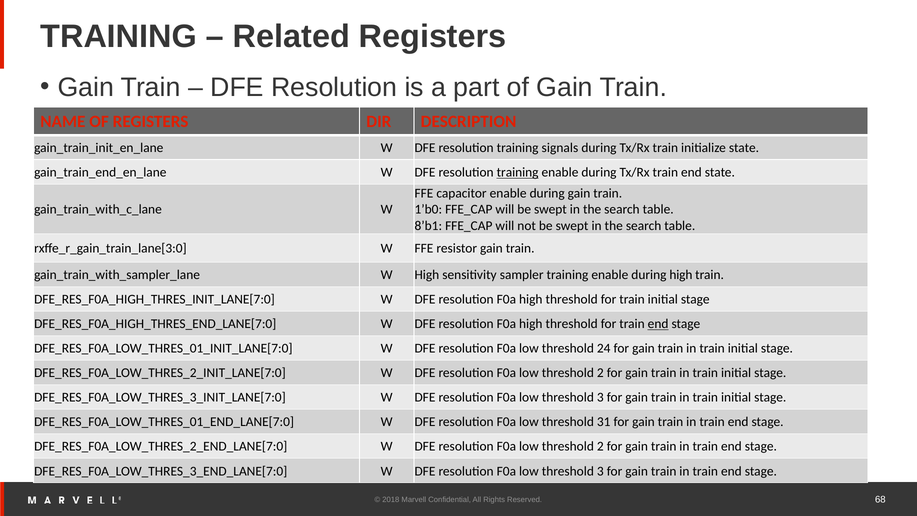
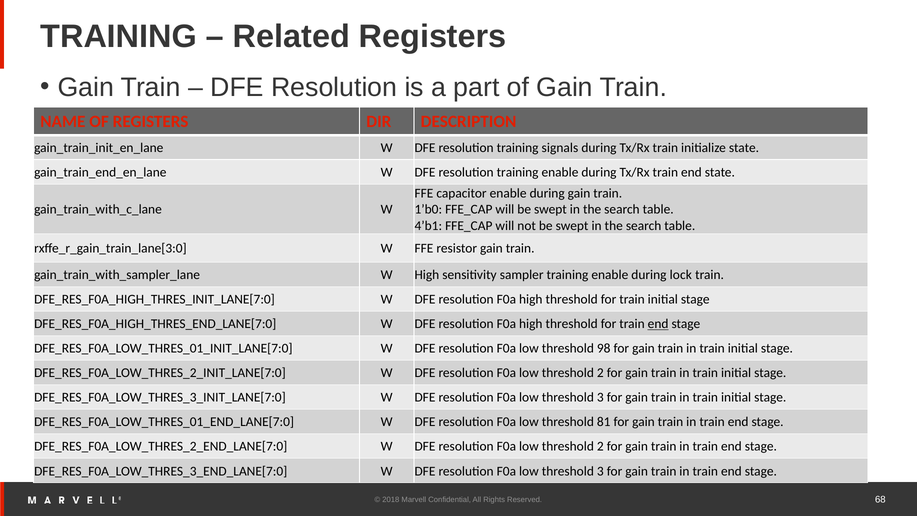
training underline: present -> none (518, 172)
8’b1: 8’b1 -> 4’b1 (428, 226)
during high: high -> lock (681, 275)
24: 24 -> 98 (604, 348)
31: 31 -> 81 (604, 422)
